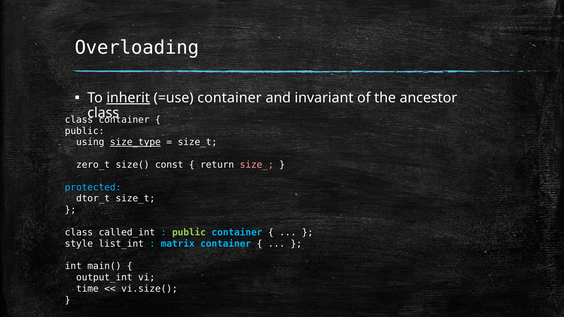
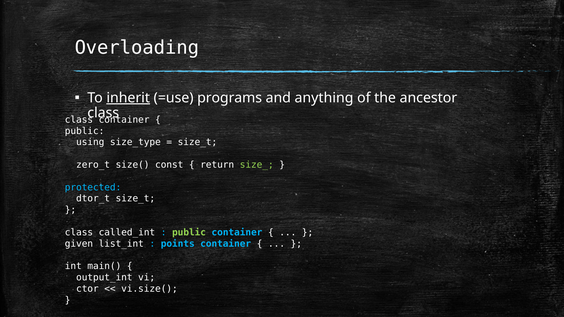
=use container: container -> programs (230, 98)
invariant: invariant -> anything (324, 98)
size_type underline: present -> none (135, 142)
size_ colour: pink -> light green (257, 165)
style: style -> given (79, 244)
matrix: matrix -> points (178, 244)
time: time -> ctor (87, 289)
